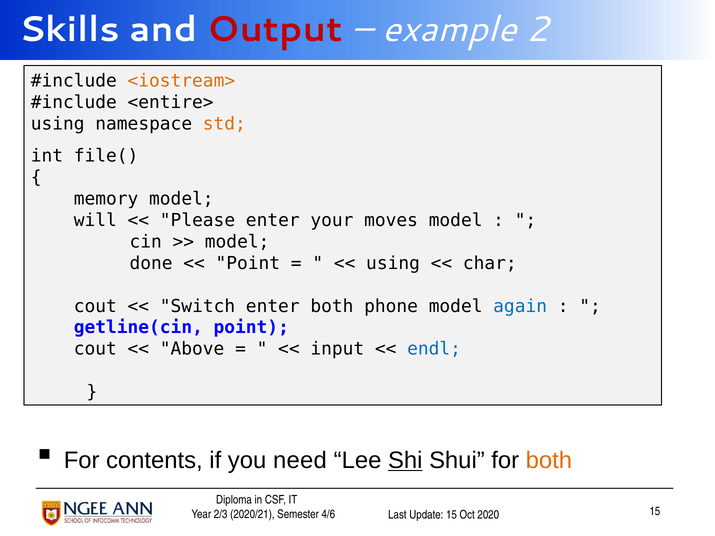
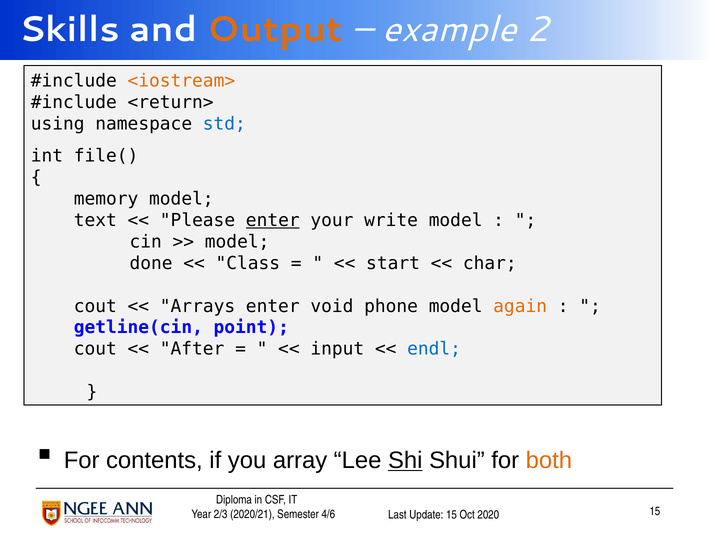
Output colour: red -> orange (275, 29)
<entire>: <entire> -> <return> (171, 102)
std colour: orange -> blue (224, 124)
will: will -> text (95, 220)
enter underline: none -> present (273, 220)
moves: moves -> write (391, 220)
Point: Point -> Class (248, 263)
using: using -> start (393, 263)
Switch: Switch -> Arrays (198, 306)
enter both: both -> void (332, 306)
again colour: blue -> orange (520, 306)
Above: Above -> After (192, 349)
need: need -> array (300, 460)
